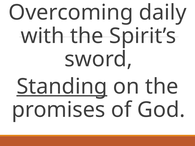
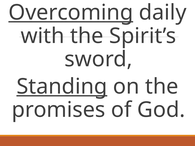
Overcoming underline: none -> present (71, 13)
